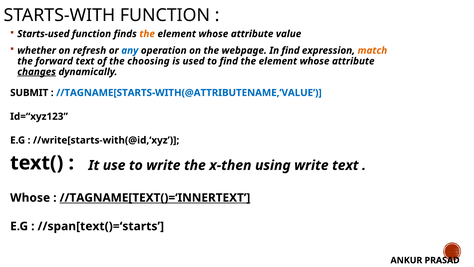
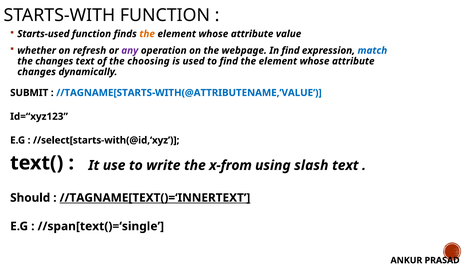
any colour: blue -> purple (130, 50)
match colour: orange -> blue (372, 50)
the forward: forward -> changes (54, 61)
changes underline: present -> none (37, 72)
//write[starts-with(@id,‘xyz: //write[starts-with(@id,‘xyz -> //select[starts-with(@id,‘xyz (106, 140)
x-then: x-then -> x-from (230, 165)
using write: write -> slash (311, 165)
Whose: Whose -> Should (30, 198)
//span[text()=‘starts: //span[text()=‘starts -> //span[text()=‘single (101, 226)
